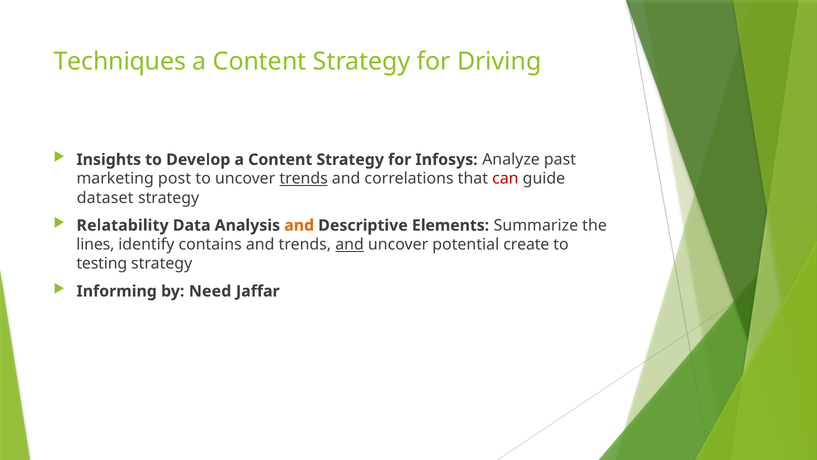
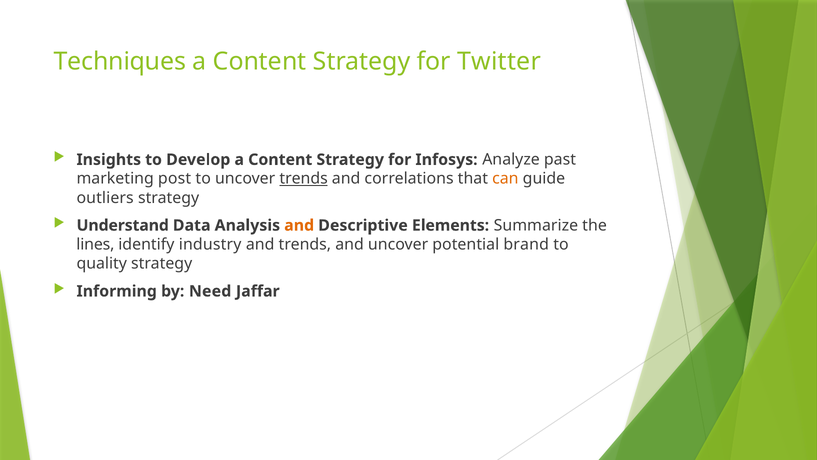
Driving: Driving -> Twitter (499, 62)
can colour: red -> orange (505, 179)
dataset: dataset -> outliers (105, 198)
Relatability: Relatability -> Understand (123, 225)
contains: contains -> industry (210, 244)
and underline: present -> none (350, 244)
create: create -> brand (526, 244)
testing: testing -> quality (102, 263)
